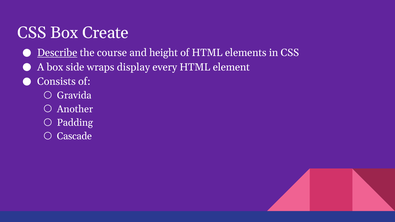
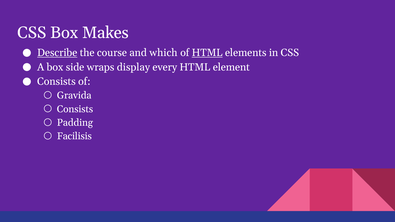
Create: Create -> Makes (105, 33)
height: height -> which (163, 53)
HTML underline: none -> present (207, 53)
Another: Another -> Consists (75, 109)
Cascade: Cascade -> Facilisis (74, 136)
